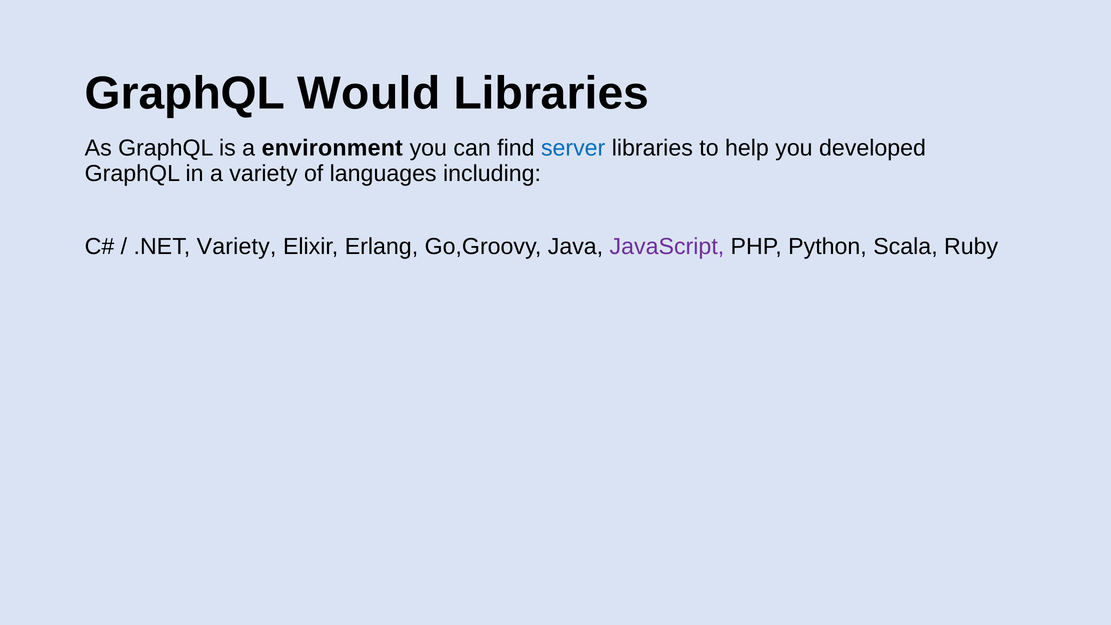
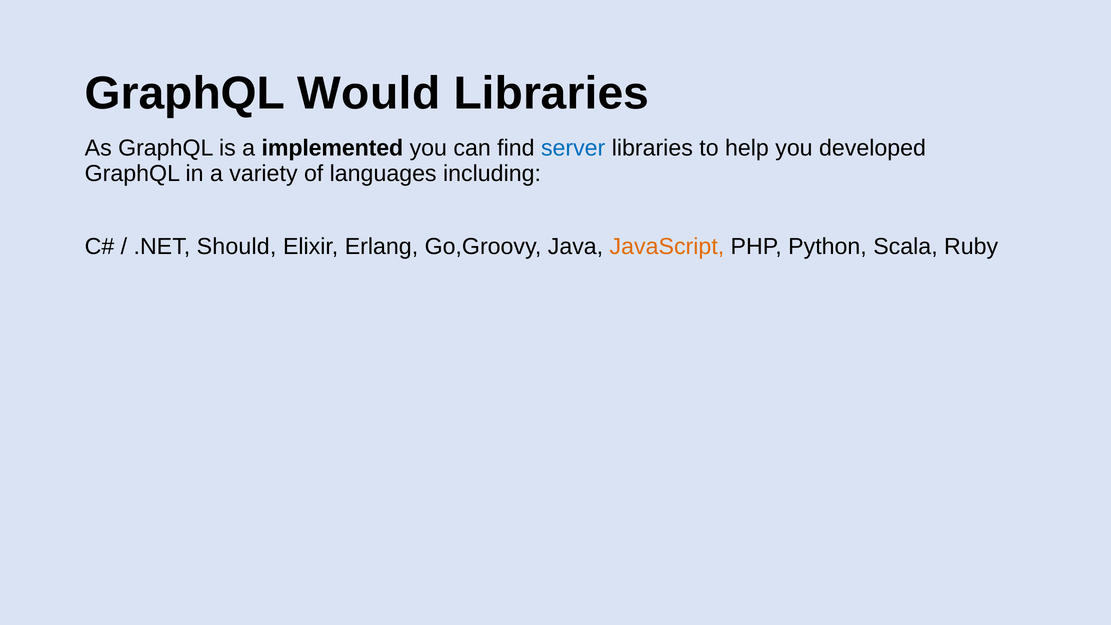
environment: environment -> implemented (332, 148)
.NET Variety: Variety -> Should (237, 247)
JavaScript colour: purple -> orange (667, 247)
